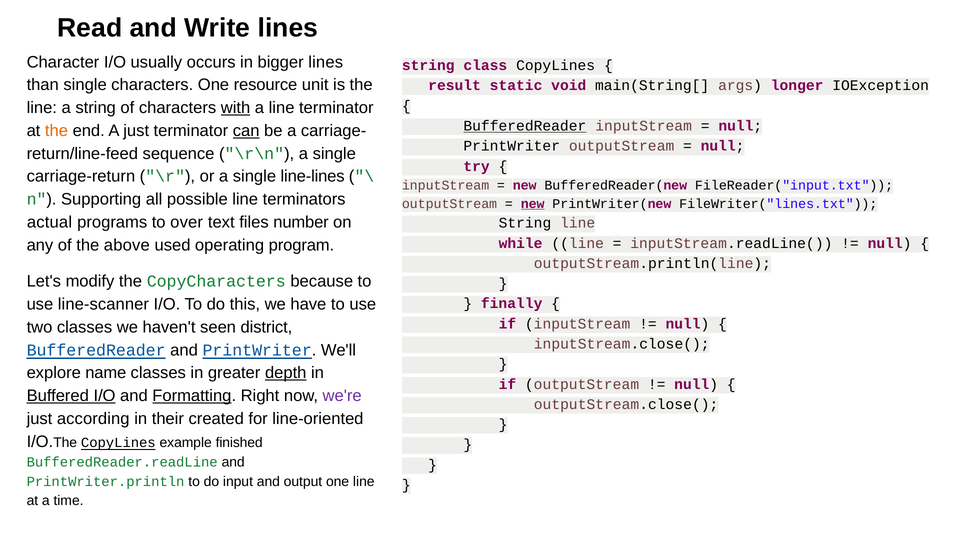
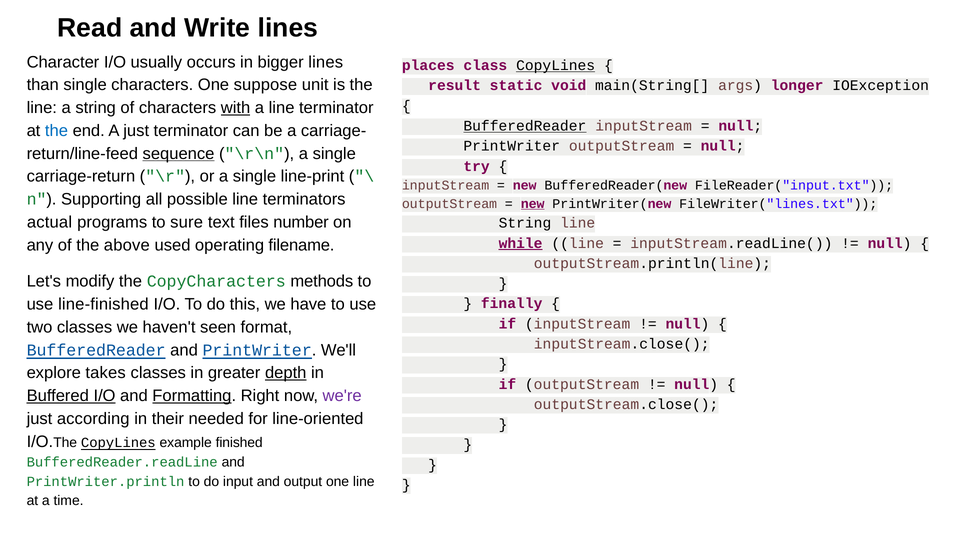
string: string -> places (428, 65)
CopyLines underline: none -> present (556, 65)
resource: resource -> suppose (265, 85)
the colour: orange -> blue (56, 131)
can underline: present -> none (246, 131)
sequence underline: none -> present (179, 154)
line-lines: line-lines -> line-print (313, 176)
over: over -> sure (187, 222)
program: program -> filename (301, 245)
while underline: none -> present (521, 243)
because: because -> methods (322, 281)
line-scanner: line-scanner -> line-finished (103, 304)
district: district -> format (266, 327)
name: name -> takes (106, 373)
created: created -> needed (216, 419)
